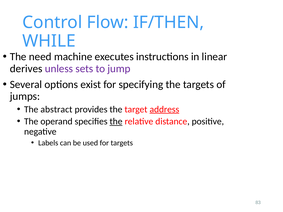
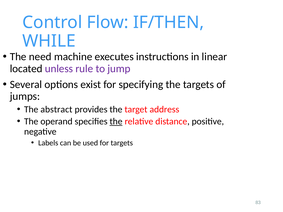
derives: derives -> located (26, 69)
sets: sets -> rule (84, 69)
address underline: present -> none (164, 109)
